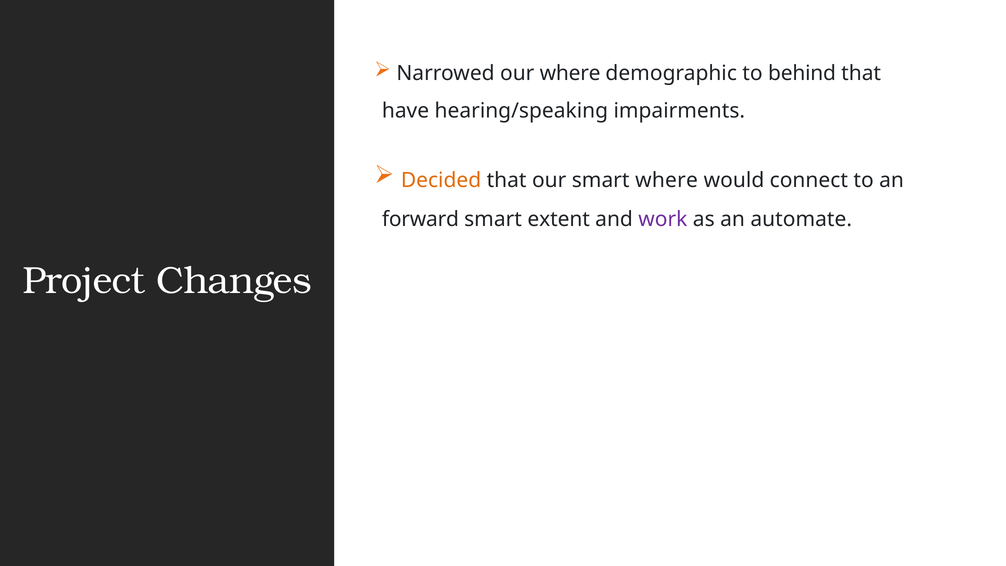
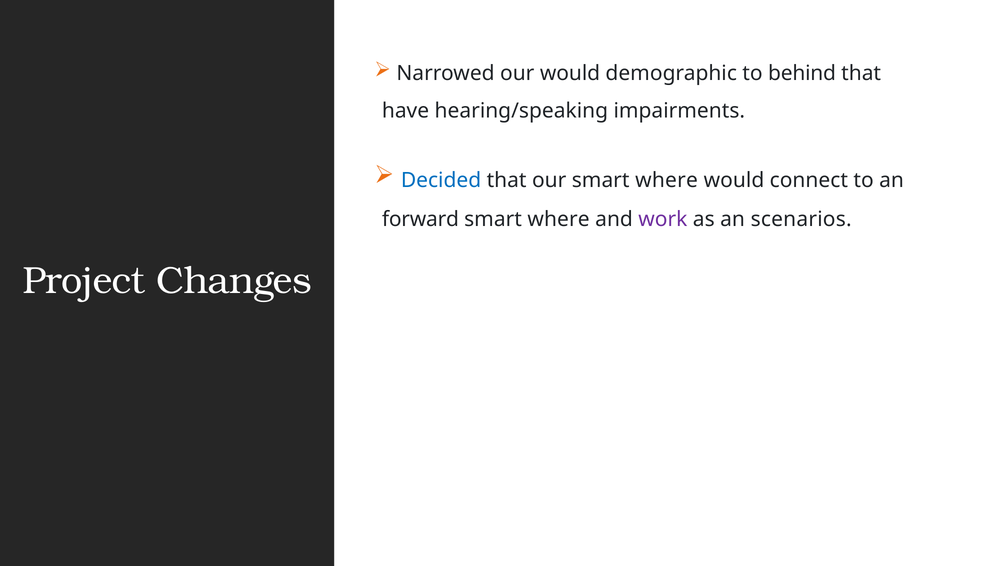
our where: where -> would (570, 73)
Decided colour: orange -> blue (441, 180)
extent: extent -> where (559, 219)
automate: automate -> scenarios (801, 219)
